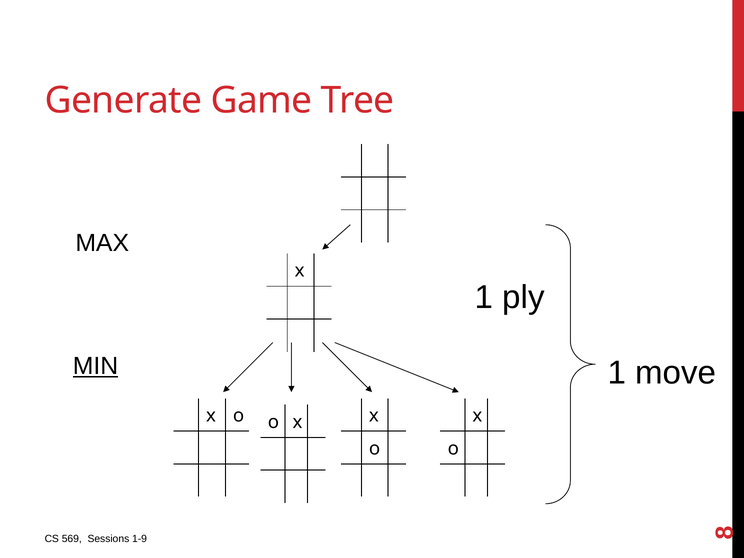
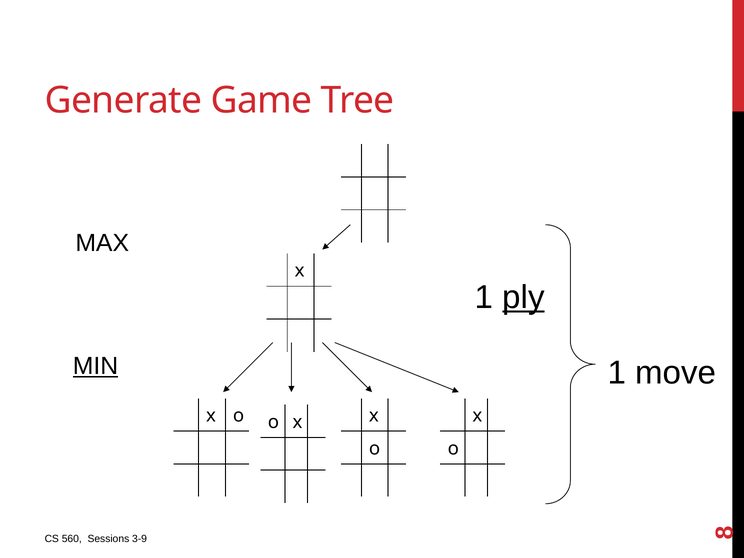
ply underline: none -> present (524, 297)
569: 569 -> 560 (72, 539)
1-9: 1-9 -> 3-9 (140, 539)
